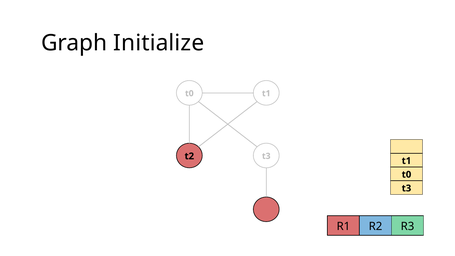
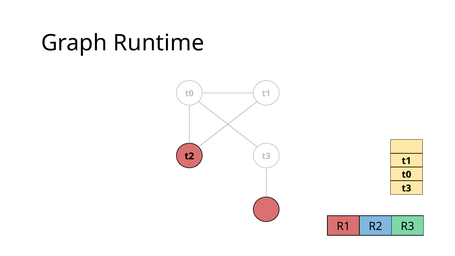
Initialize: Initialize -> Runtime (159, 43)
